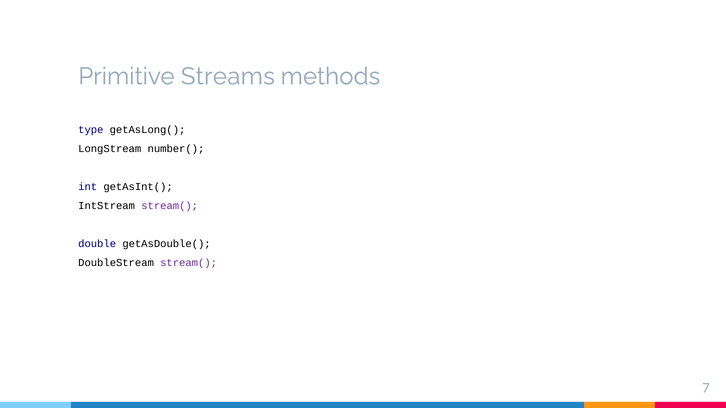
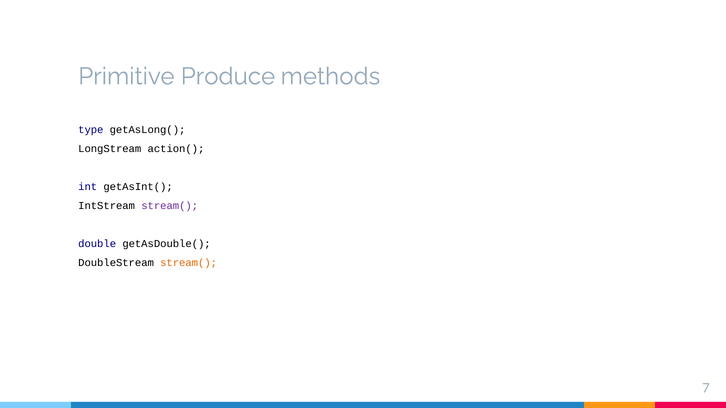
Streams: Streams -> Produce (228, 76)
number(: number( -> action( (176, 149)
stream( colour: purple -> orange (189, 263)
